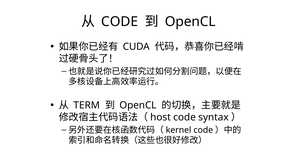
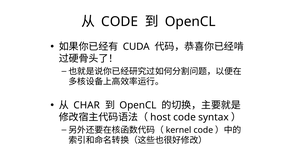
TERM: TERM -> CHAR (87, 105)
